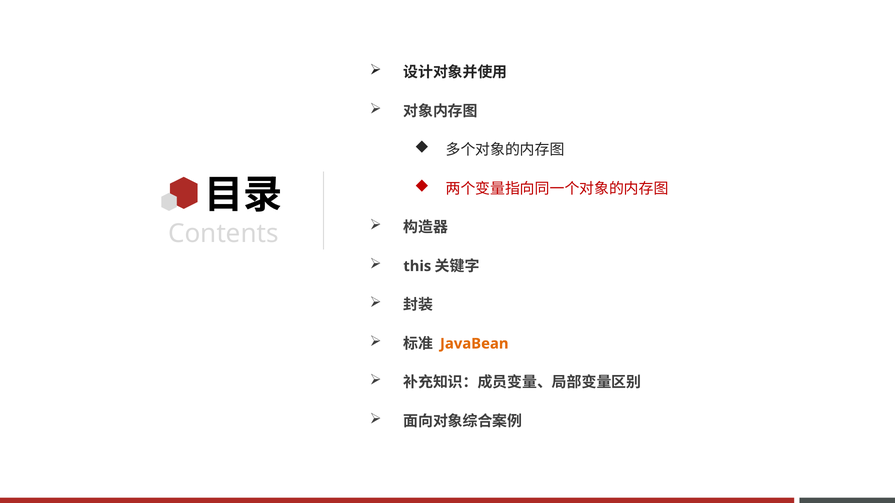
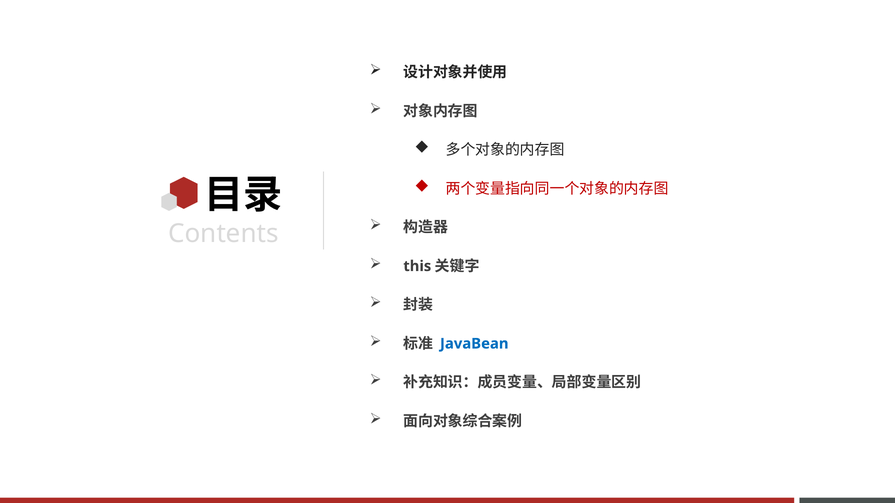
JavaBean colour: orange -> blue (474, 344)
